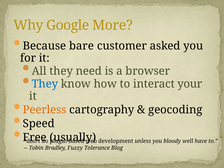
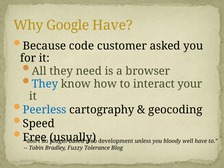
Google More: More -> Have (112, 25)
bare: bare -> code (81, 46)
Peerless colour: orange -> blue (45, 110)
